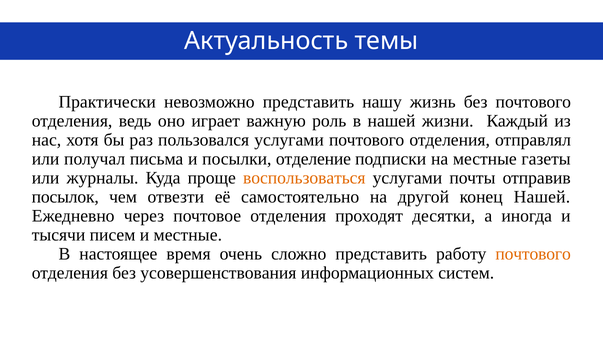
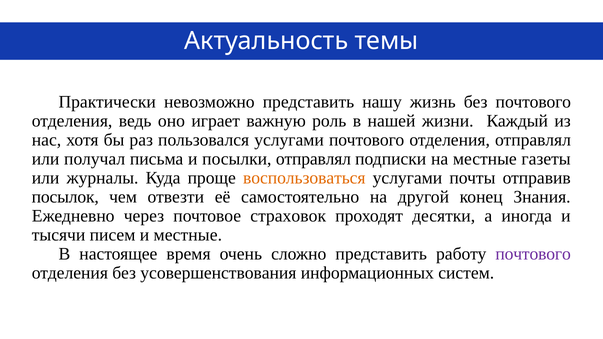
посылки отделение: отделение -> отправлял (313, 159)
конец Нашей: Нашей -> Знания (542, 197)
почтовое отделения: отделения -> страховок (288, 216)
почтового colour: orange -> purple (533, 254)
